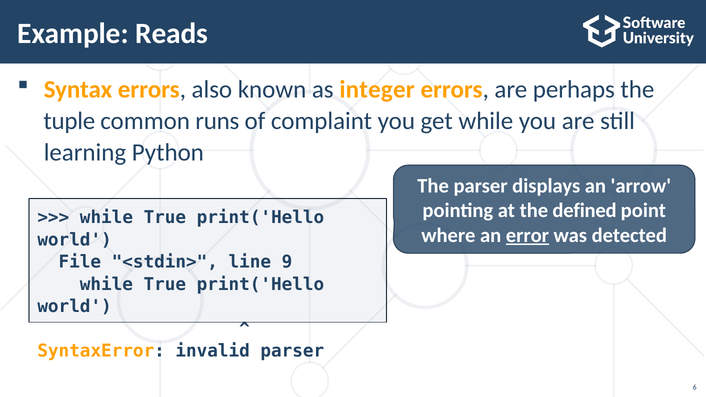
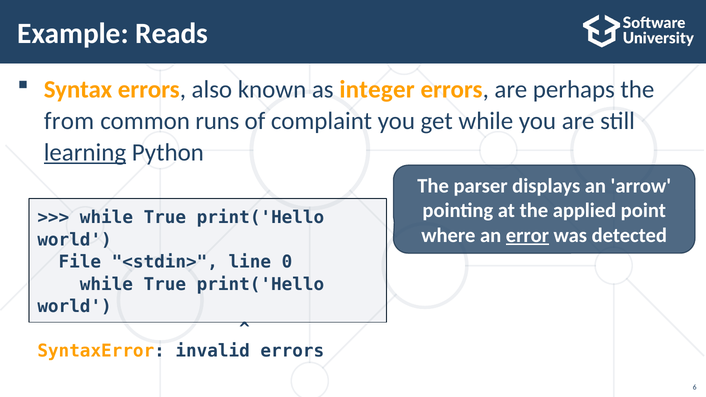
tuple: tuple -> from (69, 121)
learning underline: none -> present (85, 152)
defined: defined -> applied (584, 211)
9: 9 -> 0 (287, 262)
invalid parser: parser -> errors (292, 351)
